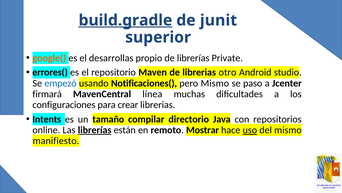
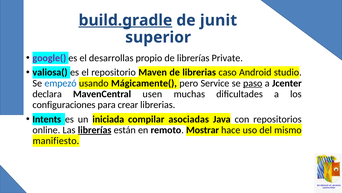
google( colour: orange -> purple (49, 58)
errores(: errores( -> valiosa( (50, 72)
otro: otro -> caso (228, 72)
Notificaciones(: Notificaciones( -> Mágicamente( (144, 83)
pero Mismo: Mismo -> Service (215, 83)
paso underline: none -> present (253, 83)
firmará: firmará -> declara (47, 94)
línea: línea -> usen (152, 94)
tamaño: tamaño -> iniciada (108, 119)
directorio: directorio -> asociadas (189, 119)
uso underline: present -> none (250, 130)
